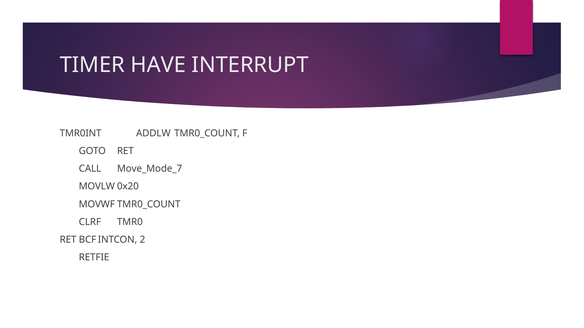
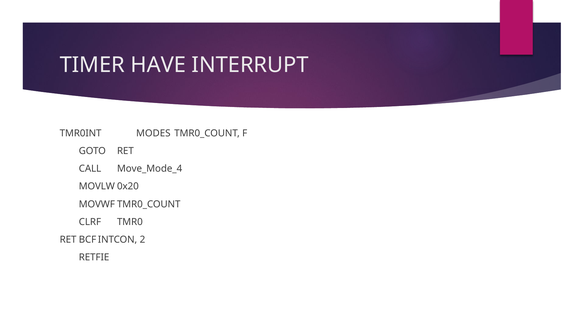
ADDLW: ADDLW -> MODES (153, 133)
Move_Mode_7: Move_Mode_7 -> Move_Mode_4 (150, 169)
